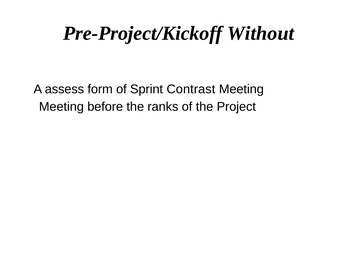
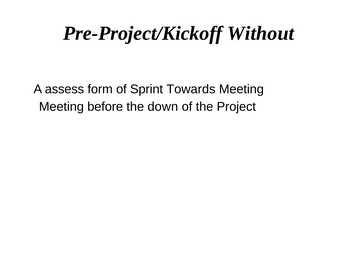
Contrast: Contrast -> Towards (191, 89)
ranks: ranks -> down (163, 107)
